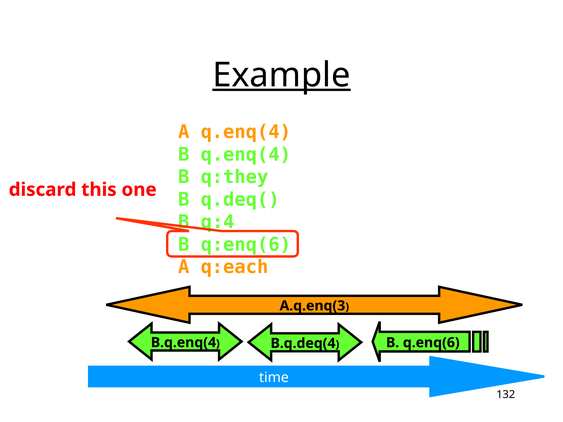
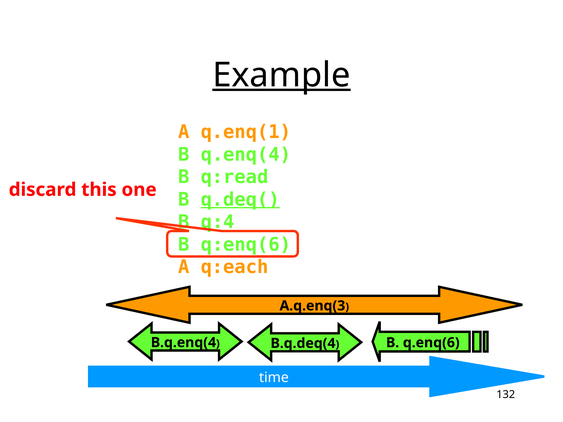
A q.enq(4: q.enq(4 -> q.enq(1 (246, 132)
q:they: q:they -> q:read (235, 177)
q.deq( underline: none -> present (240, 200)
